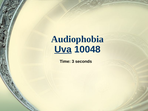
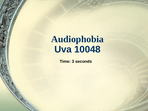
Uva underline: present -> none (63, 49)
